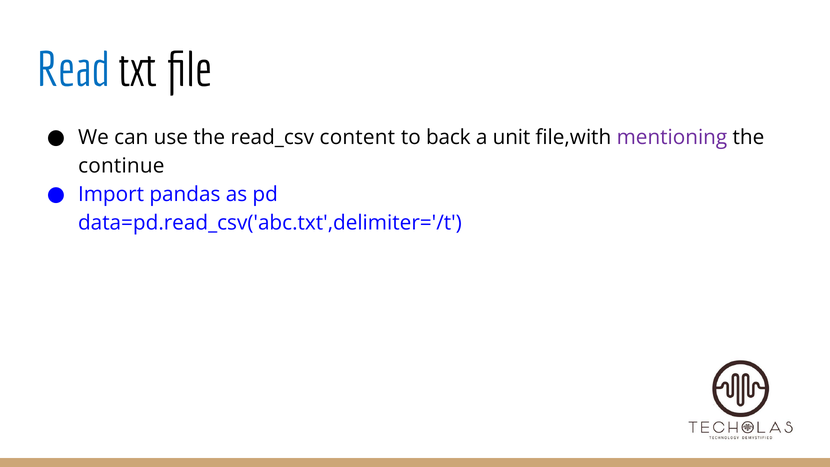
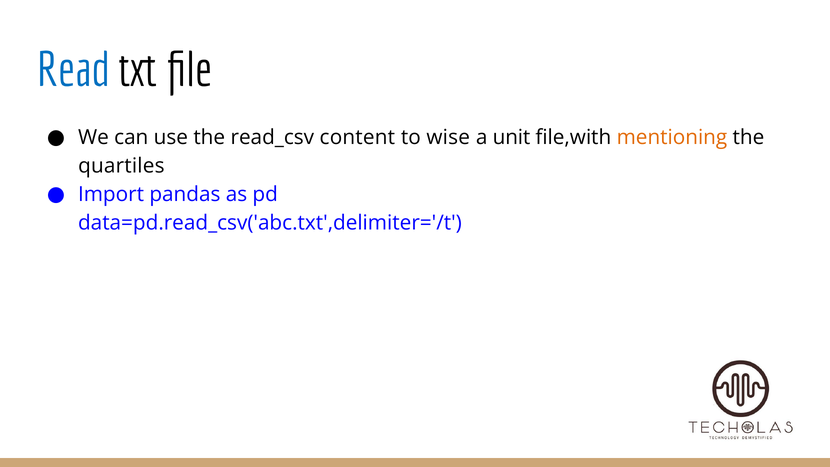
back: back -> wise (448, 137)
mentioning colour: purple -> orange (672, 137)
continue: continue -> quartiles (121, 166)
